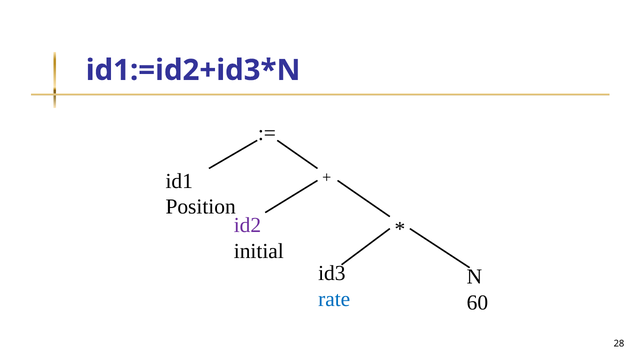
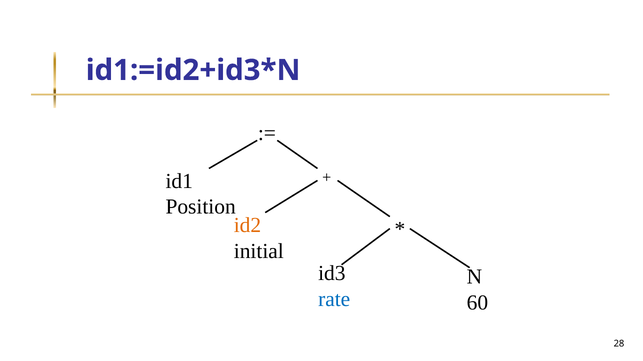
id2 colour: purple -> orange (247, 226)
